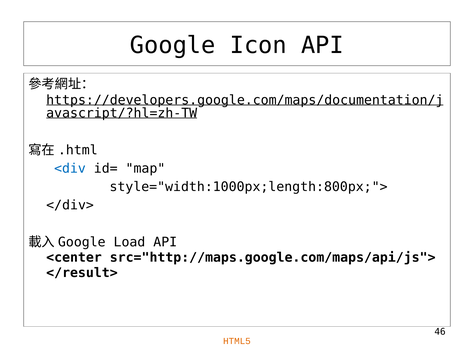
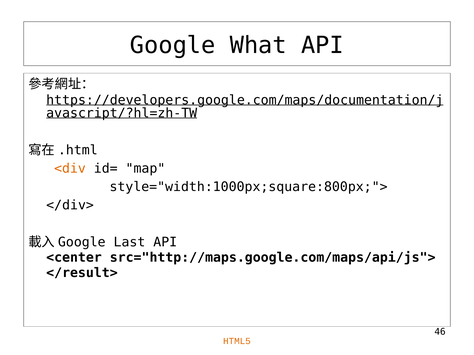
Icon: Icon -> What (258, 45)
<div colour: blue -> orange (70, 169)
style="width:1000px;length:800px;">: style="width:1000px;length:800px;"> -> style="width:1000px;square:800px;"> (249, 187)
Load: Load -> Last (129, 242)
